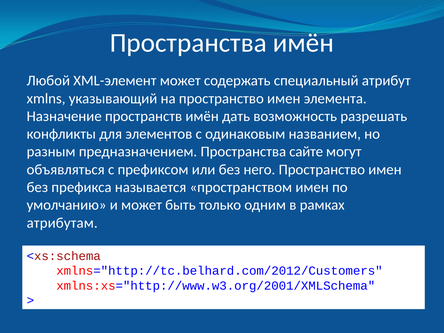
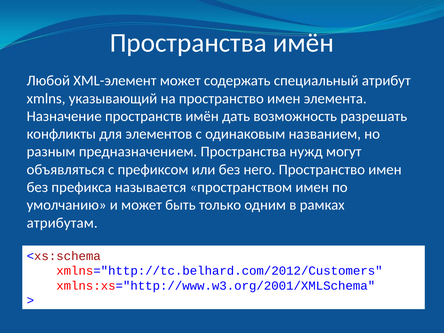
сайте: сайте -> нужд (306, 152)
